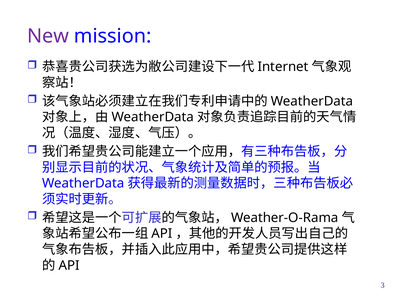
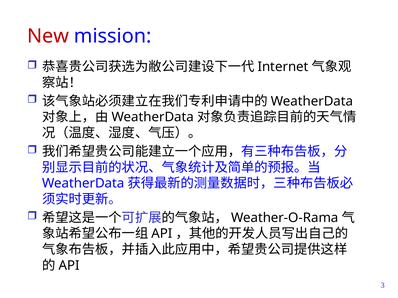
New colour: purple -> red (48, 36)
